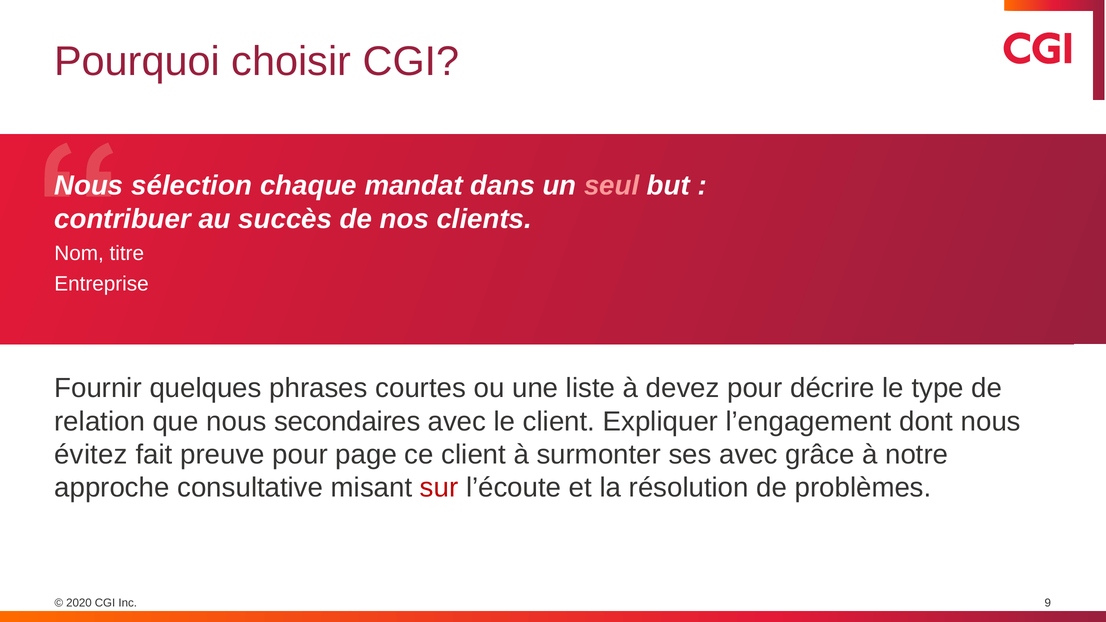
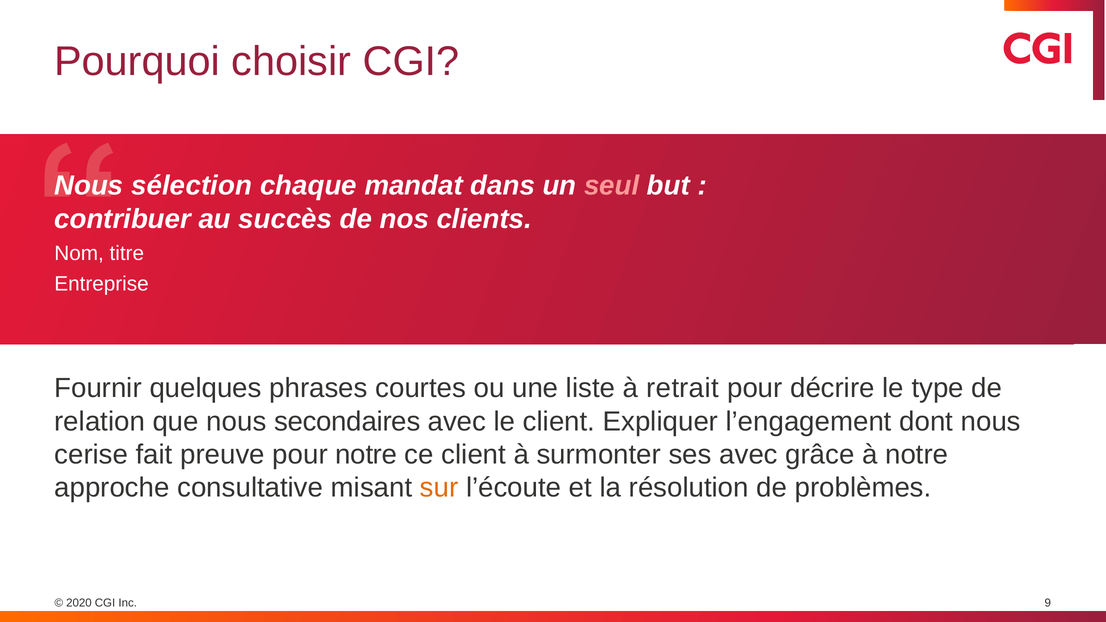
devez: devez -> retrait (683, 388)
évitez: évitez -> cerise (91, 455)
pour page: page -> notre (366, 455)
sur colour: red -> orange (439, 488)
